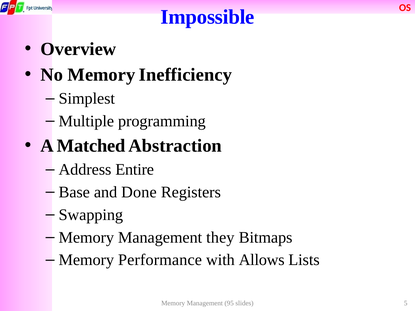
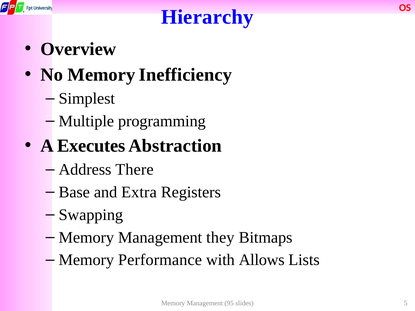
Impossible: Impossible -> Hierarchy (207, 17)
Matched: Matched -> Executes (91, 146)
Entire: Entire -> There (135, 170)
Done: Done -> Extra (139, 192)
